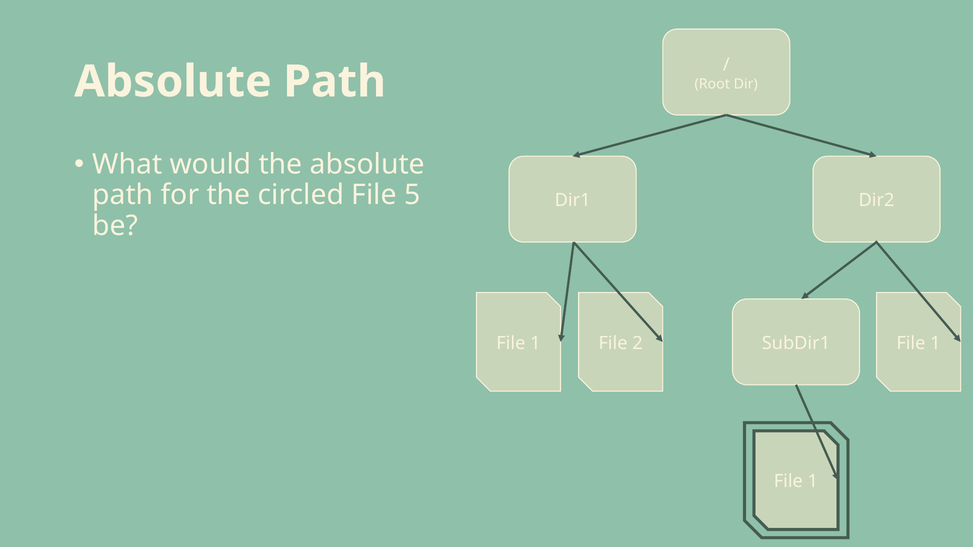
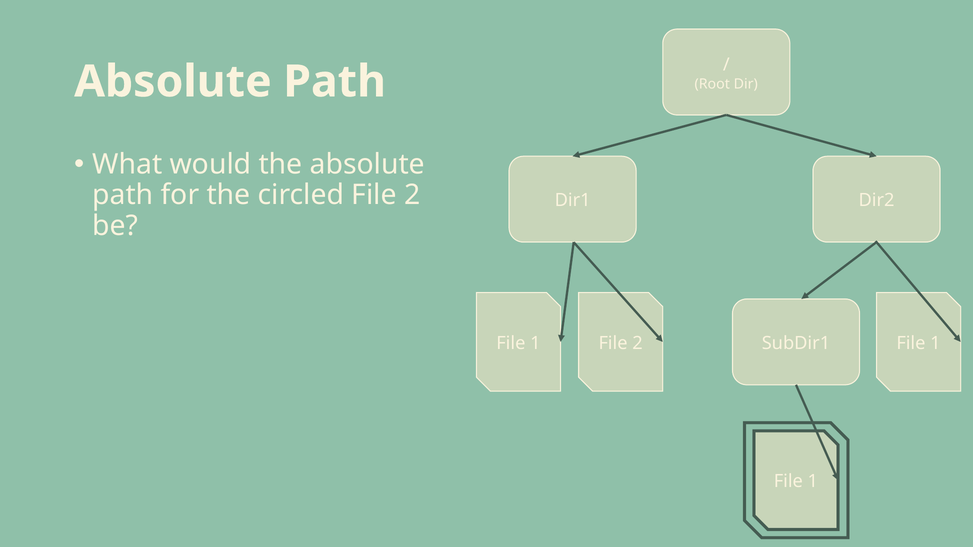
circled File 5: 5 -> 2 (412, 195)
